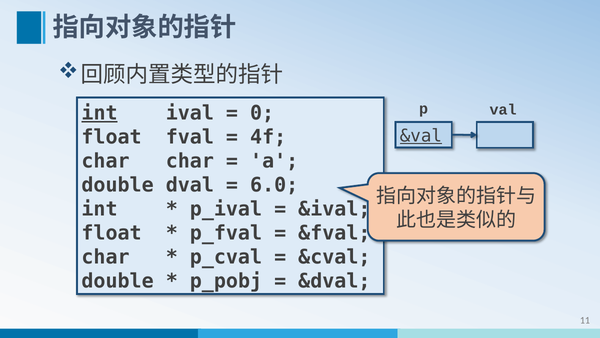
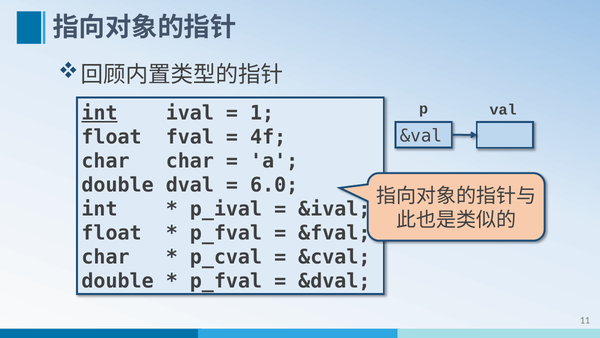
0: 0 -> 1 (262, 113)
&val underline: present -> none (421, 136)
p_pobj: p_pobj -> p_fval (226, 281)
